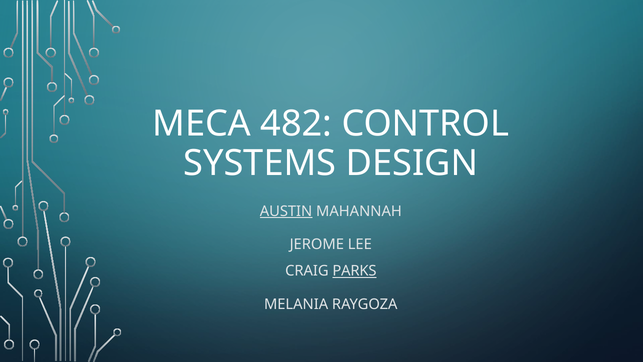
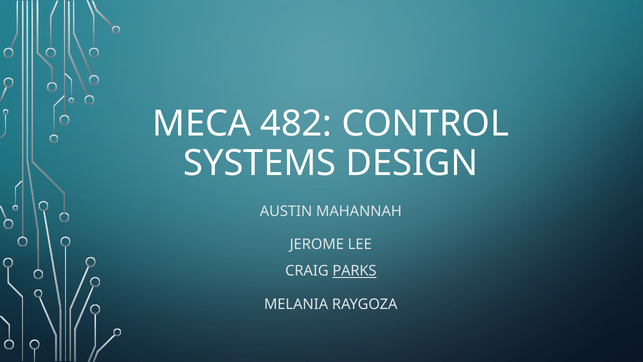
AUSTIN underline: present -> none (286, 211)
